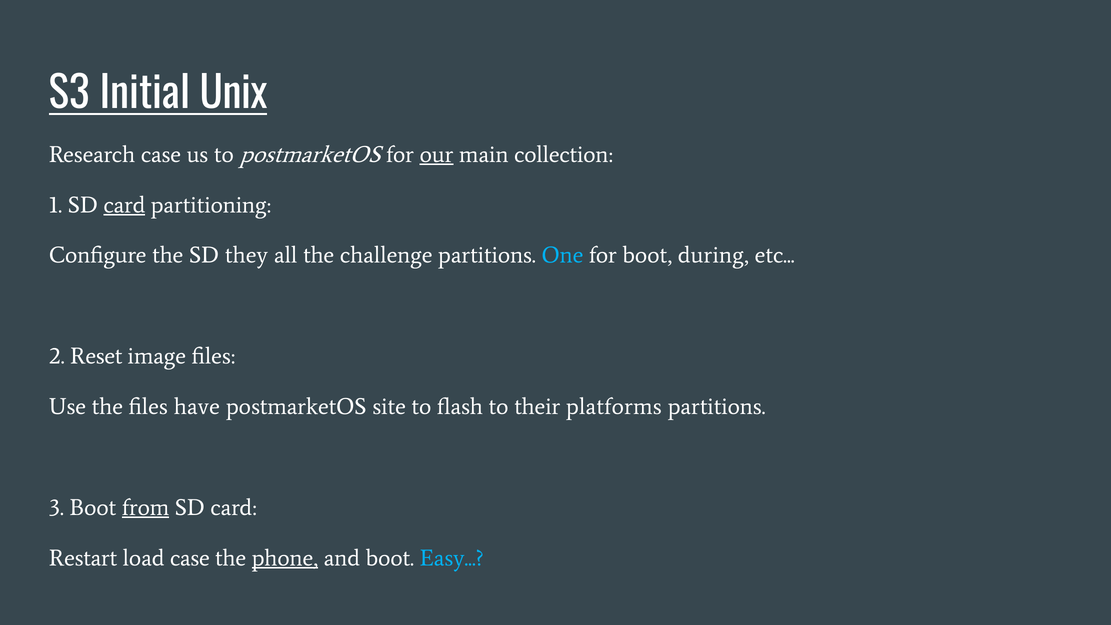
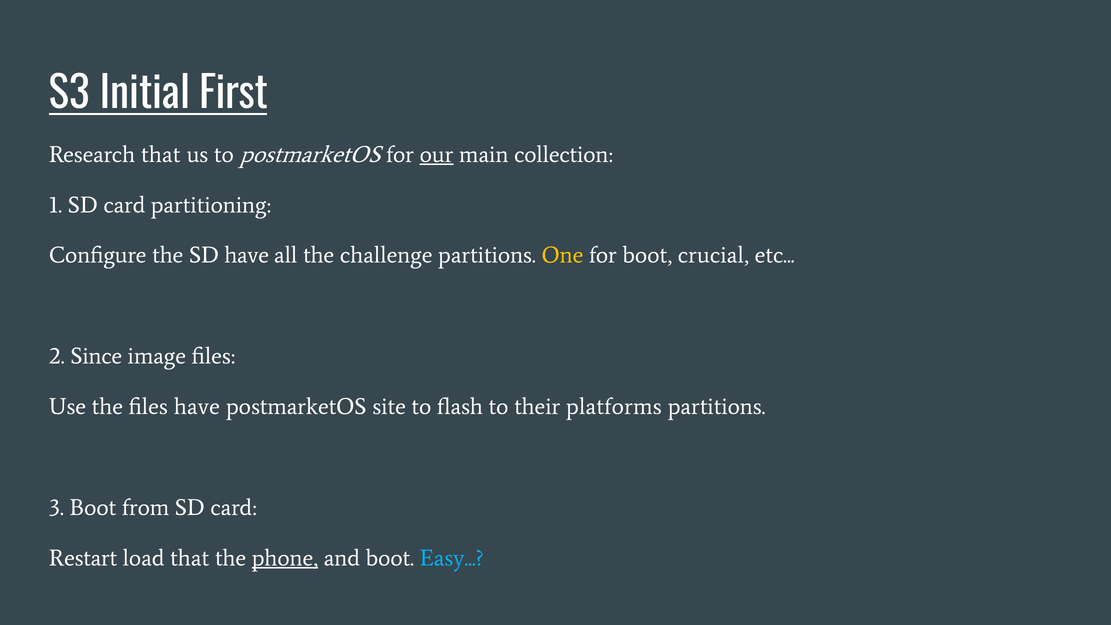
Unix: Unix -> First (234, 94)
Research case: case -> that (161, 154)
card underline: present -> none (124, 205)
SD they: they -> have (247, 255)
One colour: light blue -> yellow (562, 255)
during: during -> crucial (713, 255)
Reset: Reset -> Since (96, 356)
from underline: present -> none (146, 507)
load case: case -> that (190, 558)
